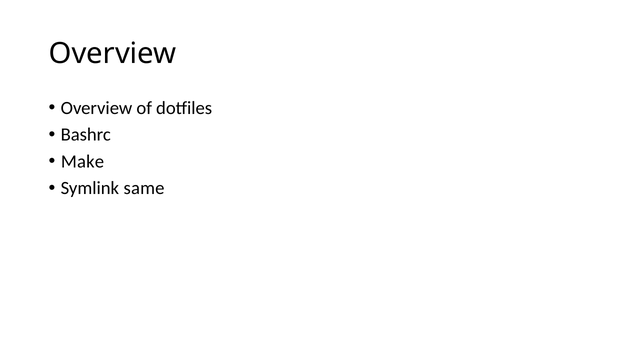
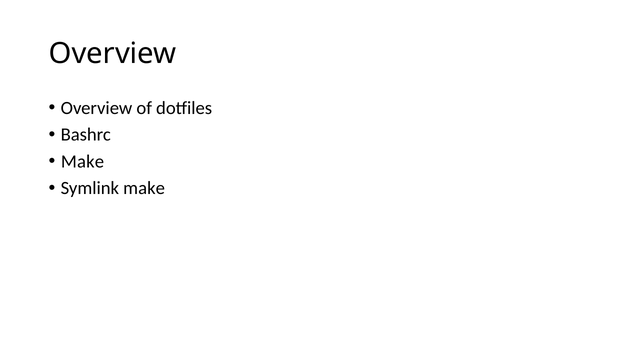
Symlink same: same -> make (144, 188)
